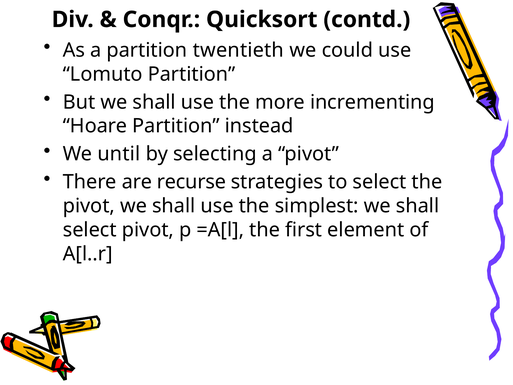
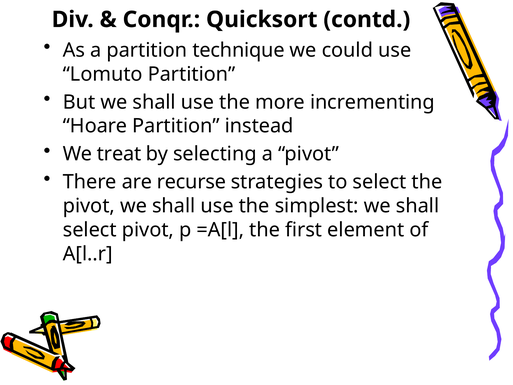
twentieth: twentieth -> technique (239, 50)
until: until -> treat (119, 154)
